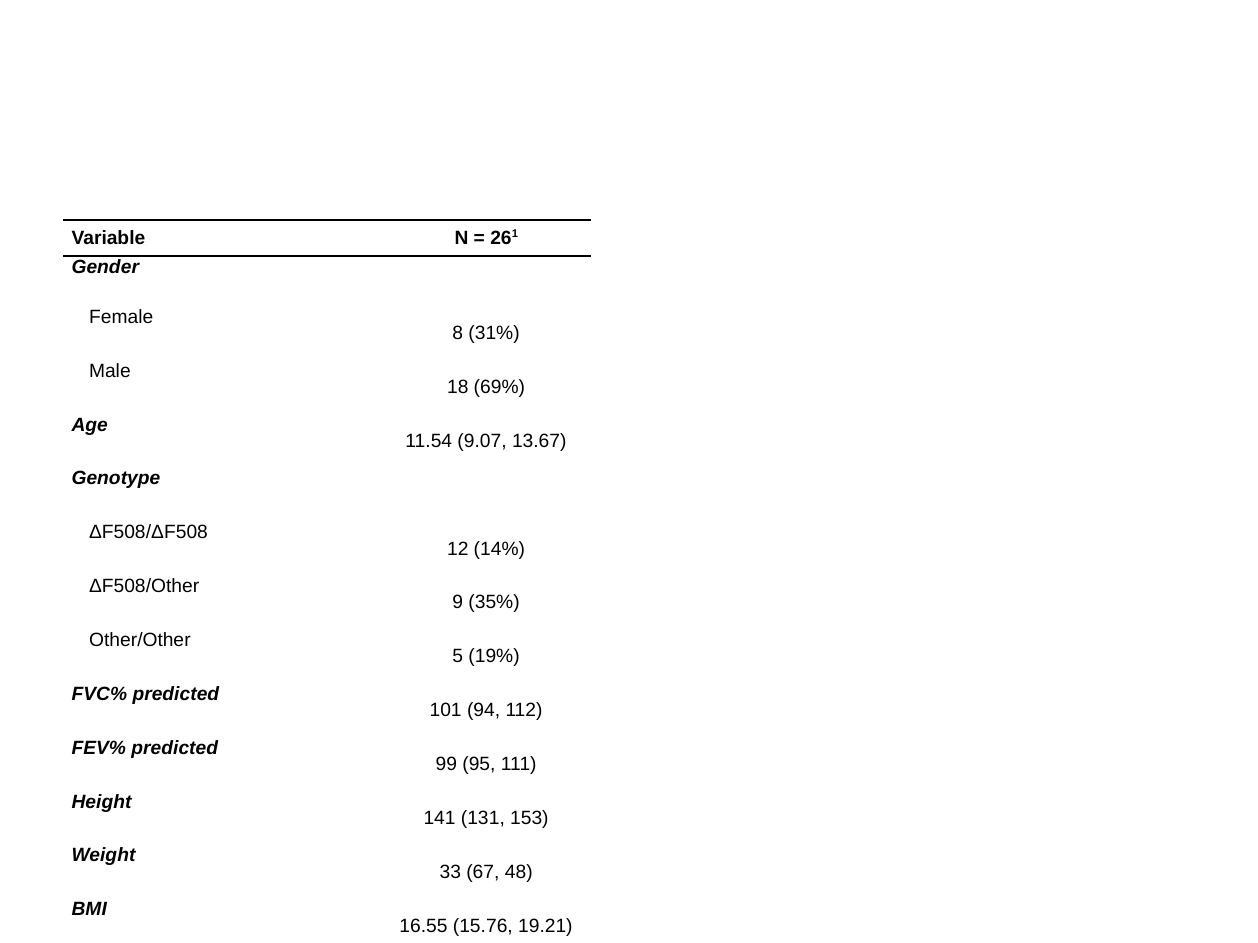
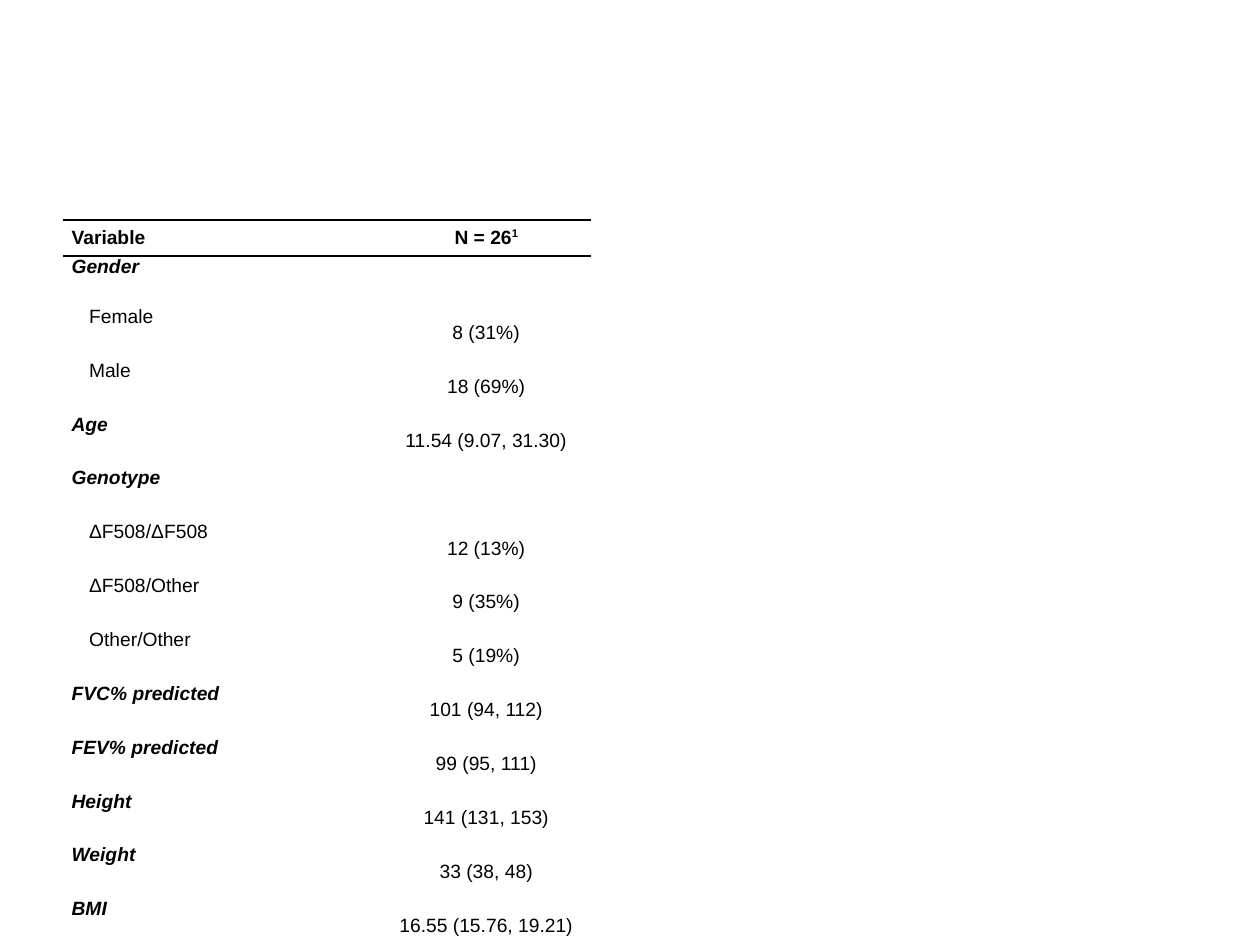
13.67: 13.67 -> 31.30 (539, 441)
14%: 14% -> 13% (499, 549)
67: 67 -> 38 (483, 872)
